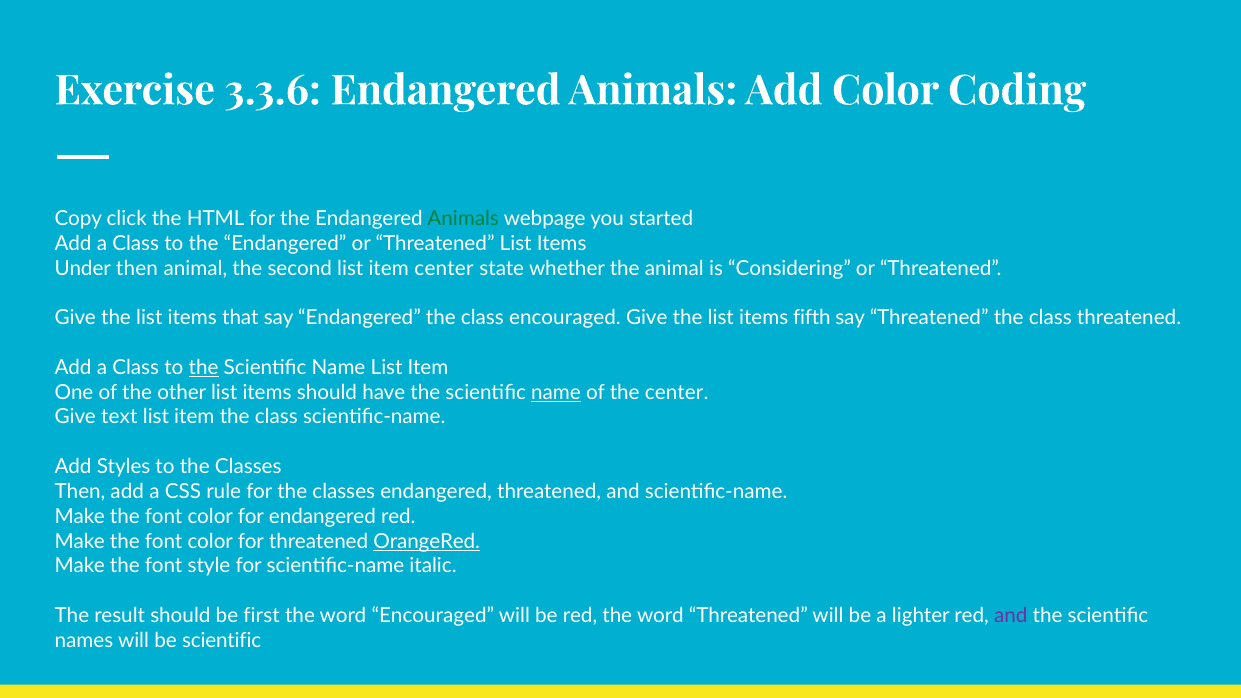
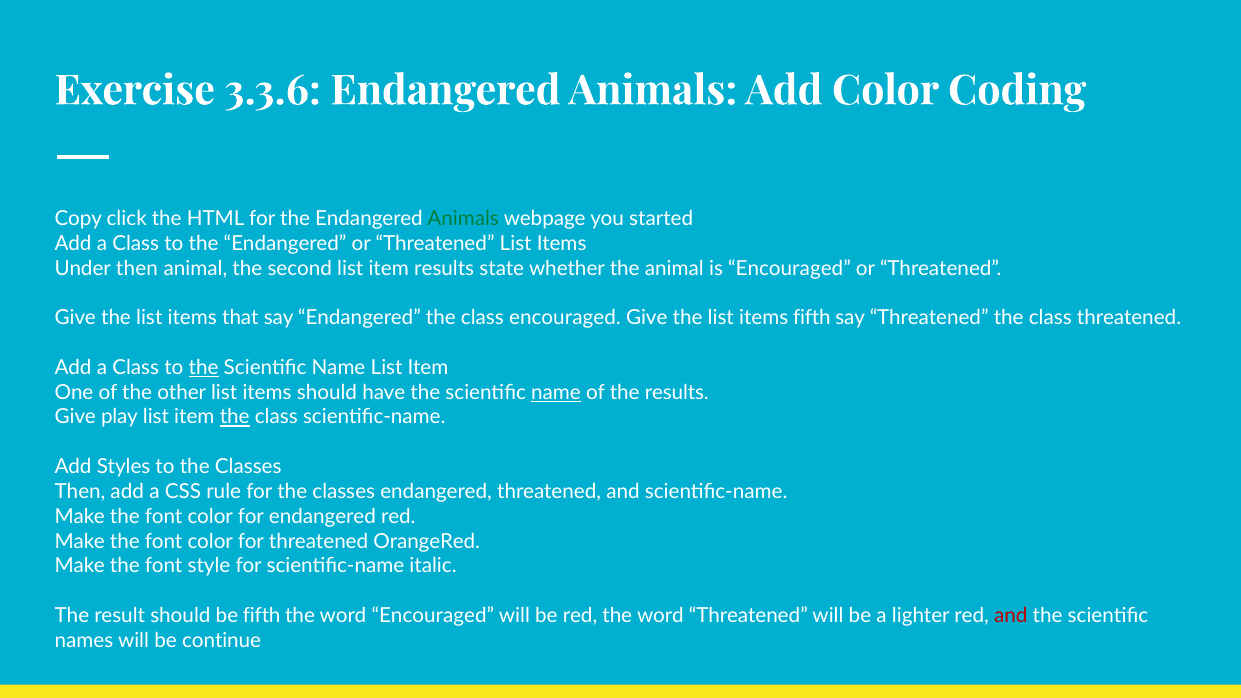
item center: center -> results (444, 268)
is Considering: Considering -> Encouraged (789, 268)
the center: center -> results (677, 392)
text: text -> play (119, 417)
the underline: none -> present (235, 417)
OrangeRed underline: present -> none (427, 541)
be first: first -> fifth (262, 616)
and colour: purple -> red (1011, 616)
be scientific: scientific -> continue (222, 641)
